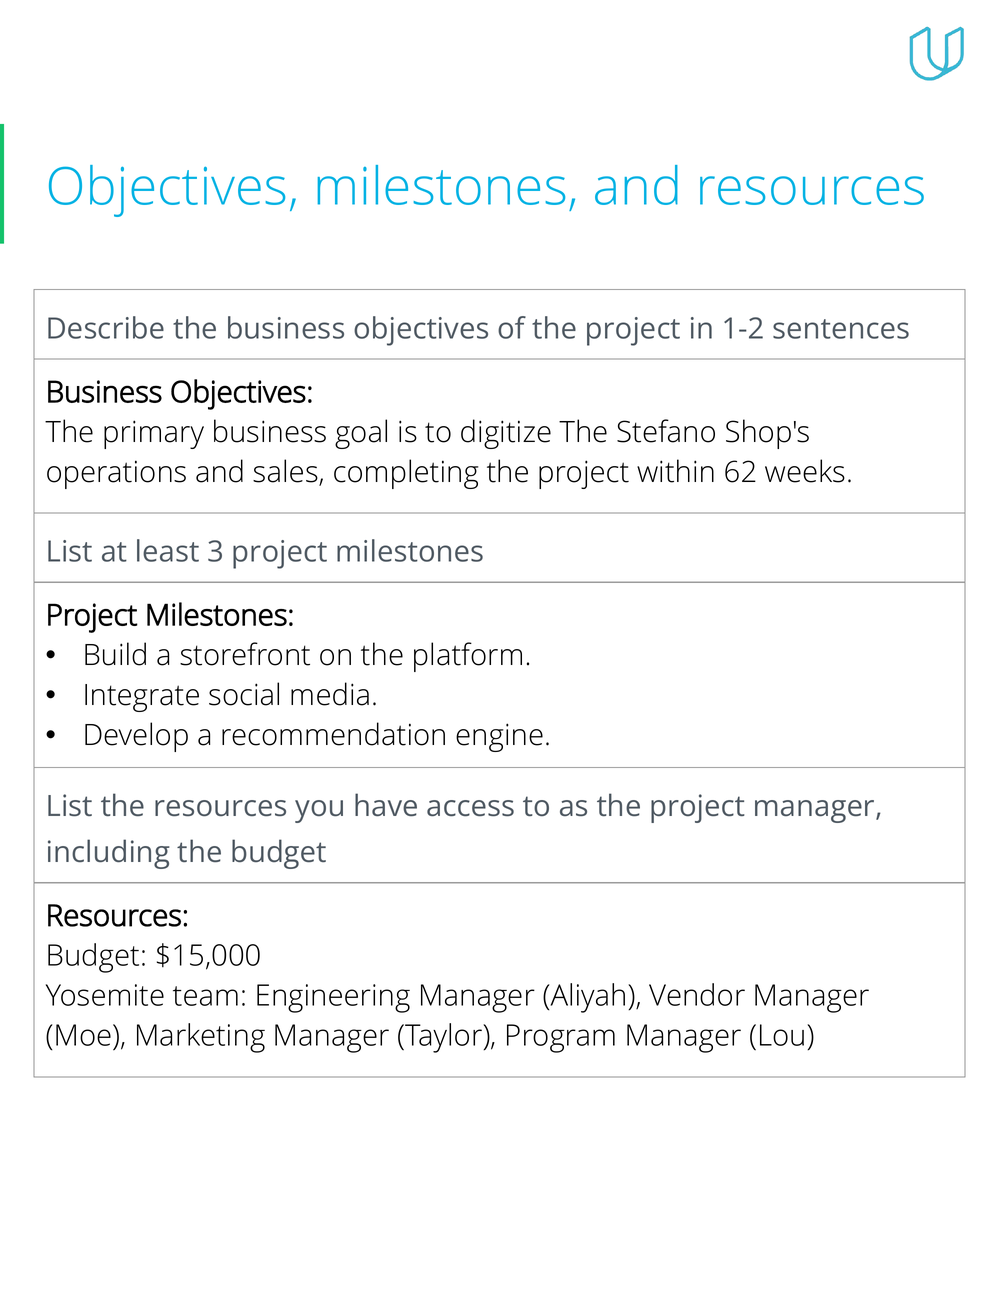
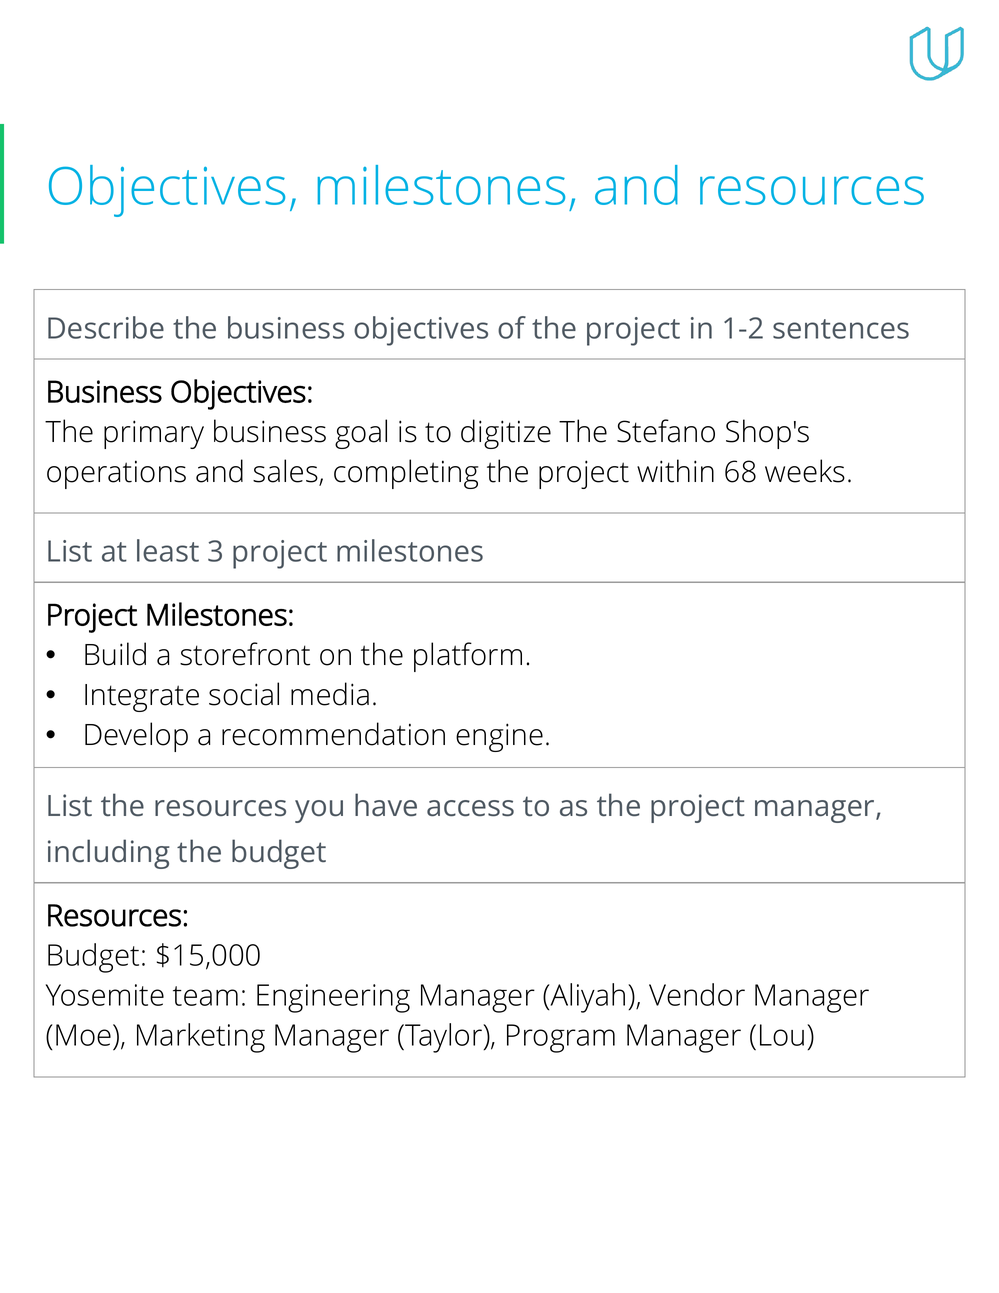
62: 62 -> 68 (740, 472)
